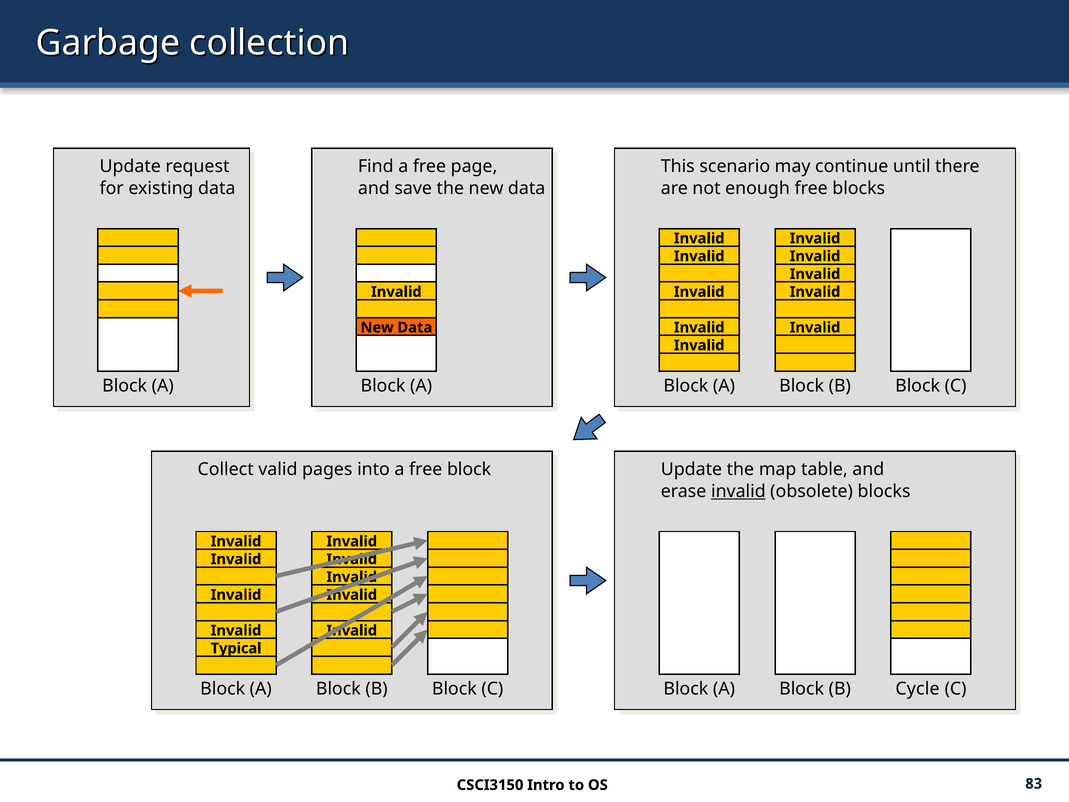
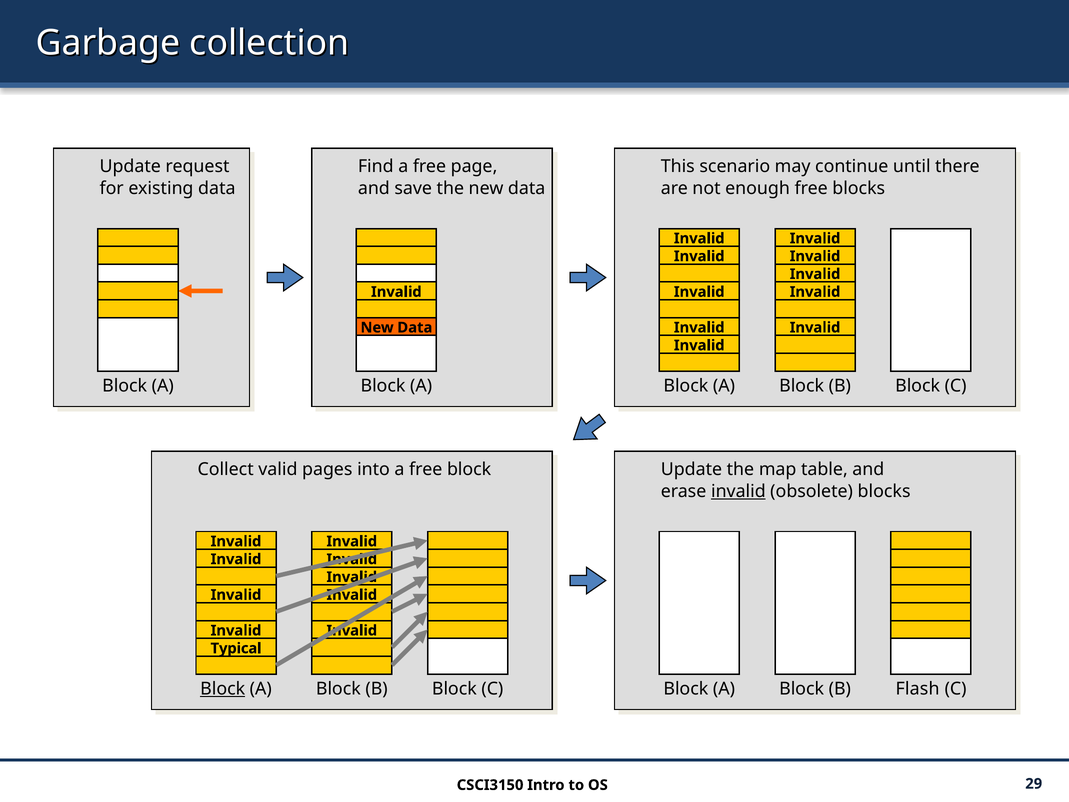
Block underline: none -> present (223, 688)
Cycle: Cycle -> Flash (918, 688)
83: 83 -> 29 (1034, 784)
